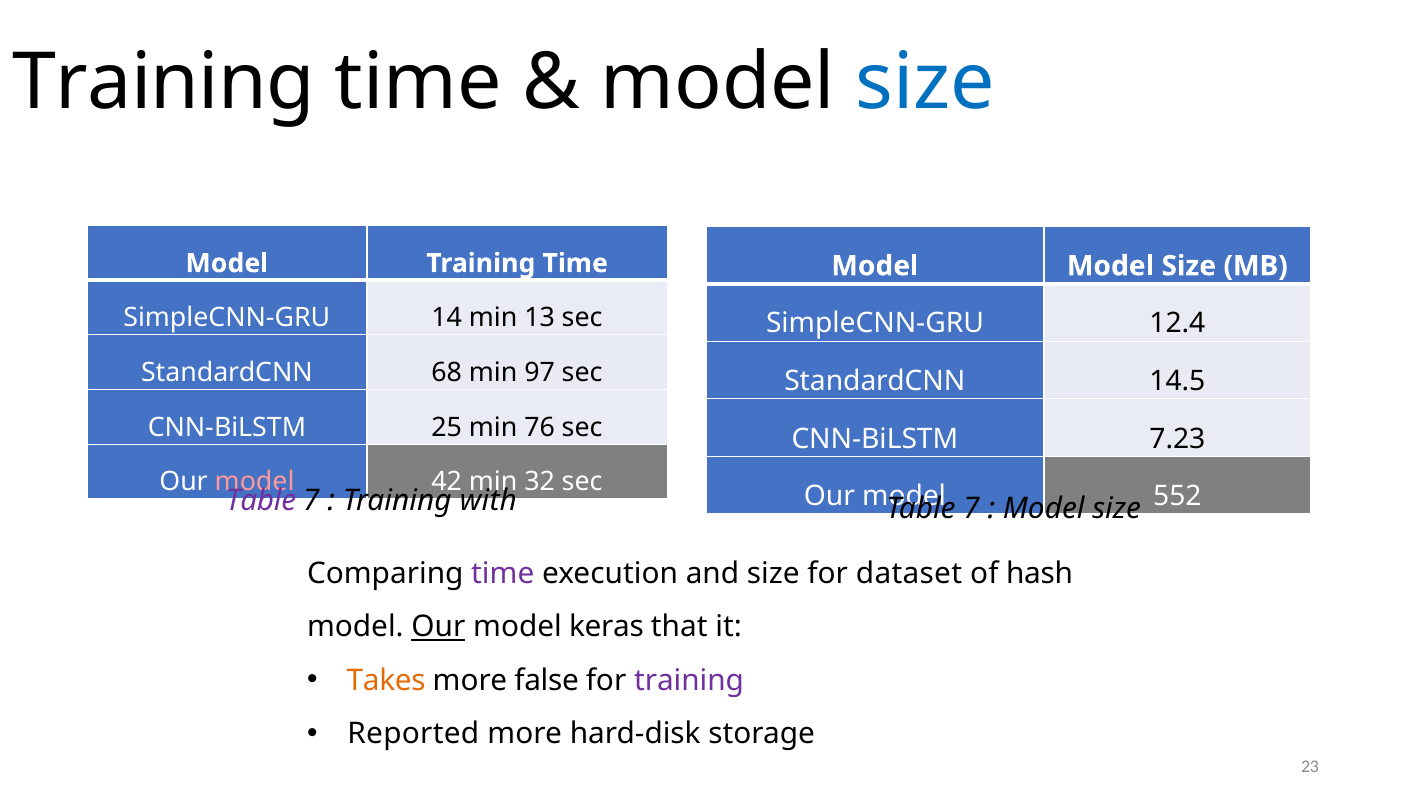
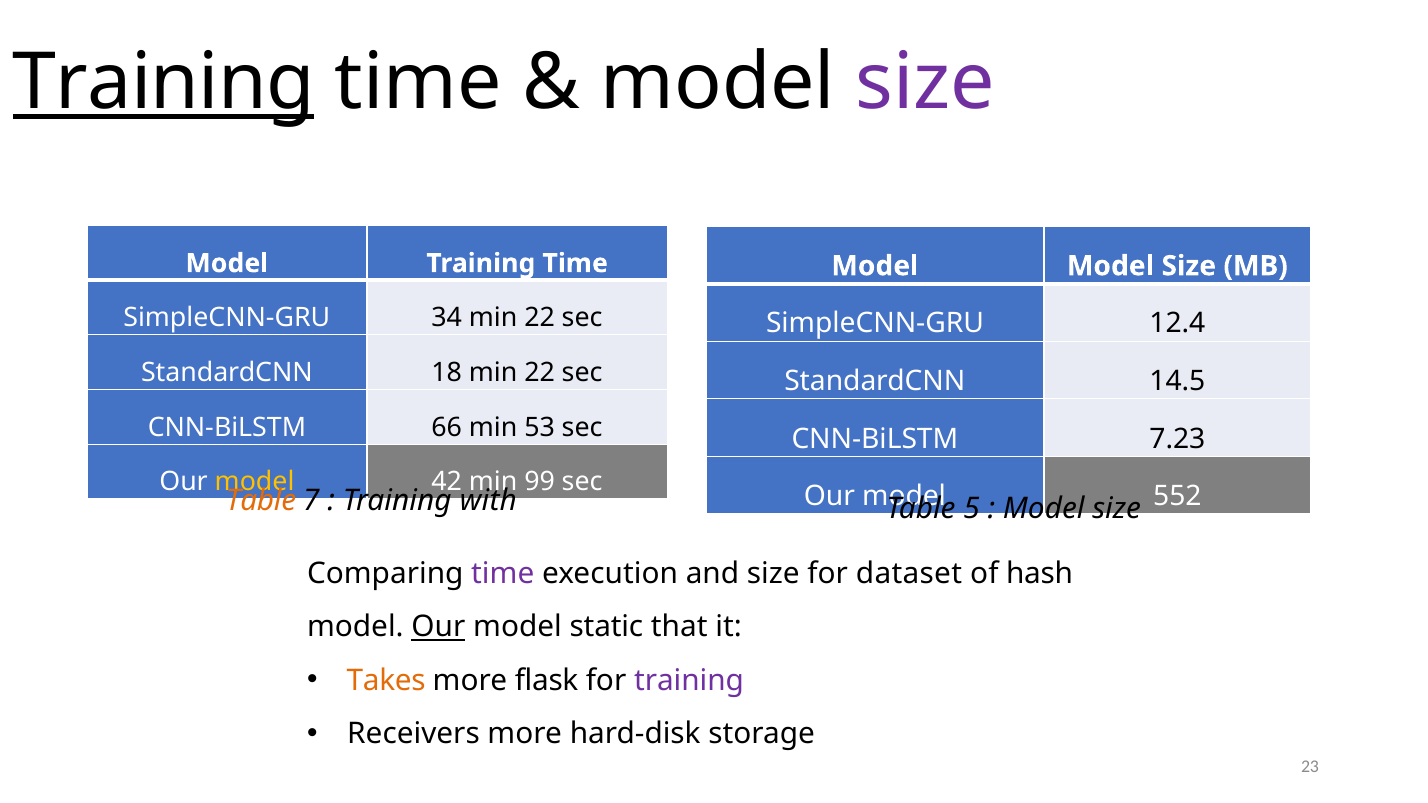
Training underline: none -> present (164, 82)
size colour: blue -> purple (926, 82)
14: 14 -> 34 (447, 318)
13: 13 -> 22 (540, 318)
68: 68 -> 18 (447, 373)
97: 97 -> 22 (540, 373)
25: 25 -> 66 (447, 428)
76: 76 -> 53 (540, 428)
model colour: pink -> yellow (255, 482)
32: 32 -> 99 (540, 482)
Table colour: purple -> orange (261, 501)
7: 7 -> 5 (972, 509)
keras: keras -> static (606, 627)
false: false -> flask (547, 681)
Reported: Reported -> Receivers (413, 734)
